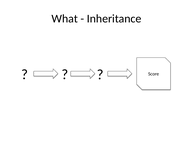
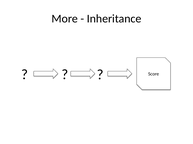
What: What -> More (65, 19)
